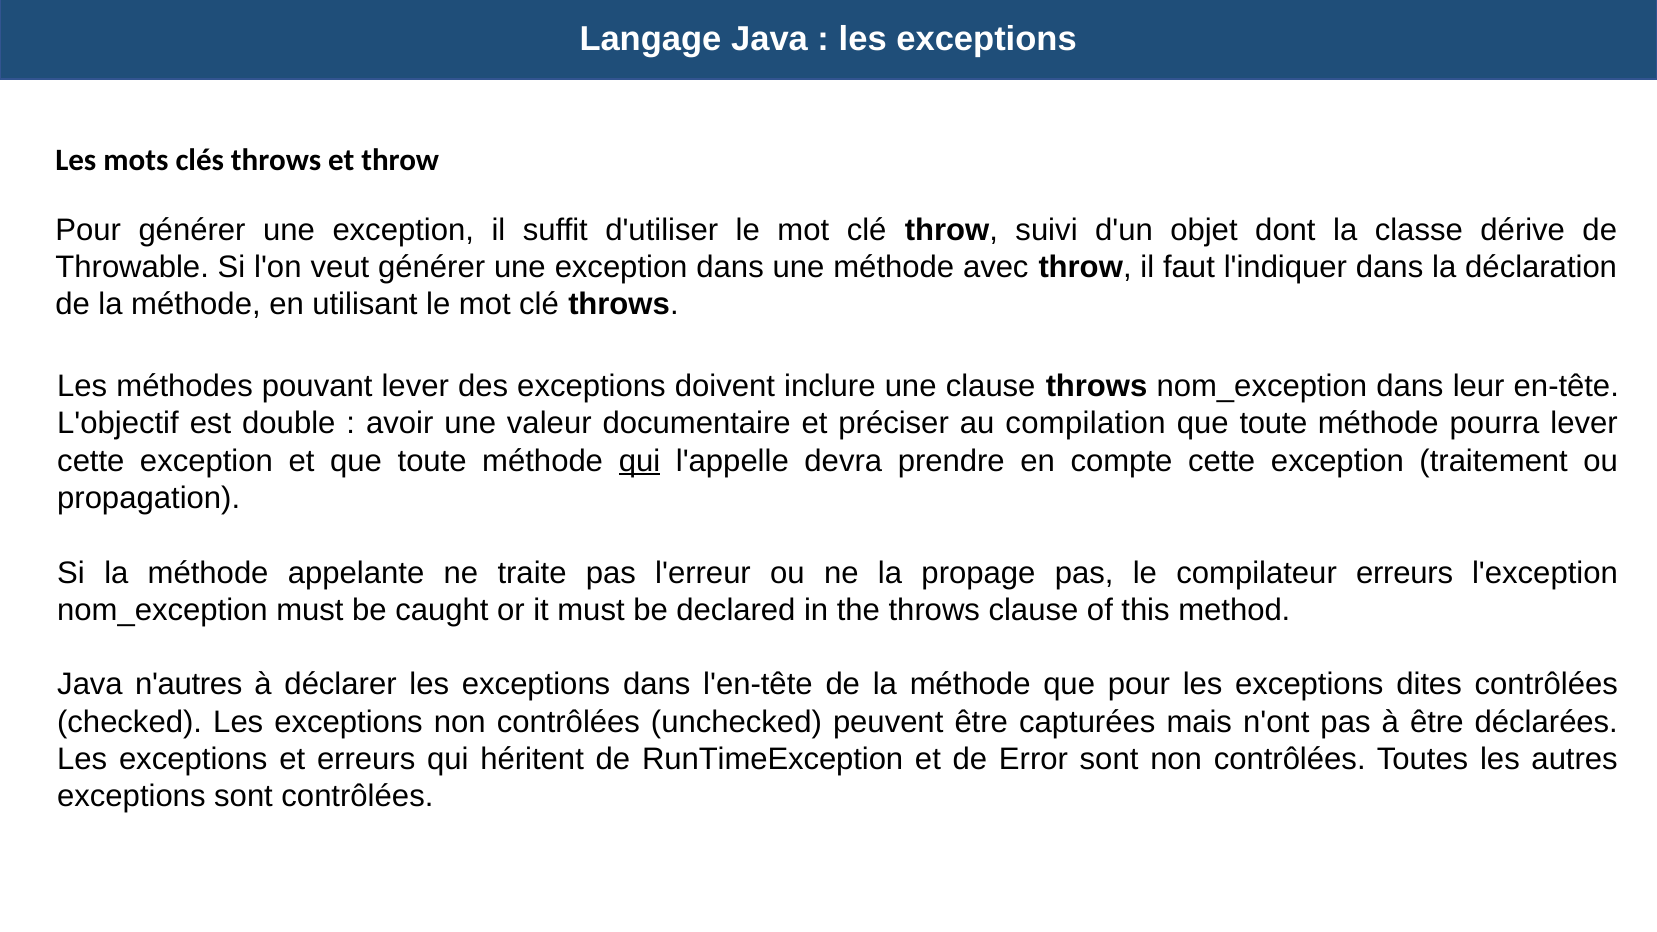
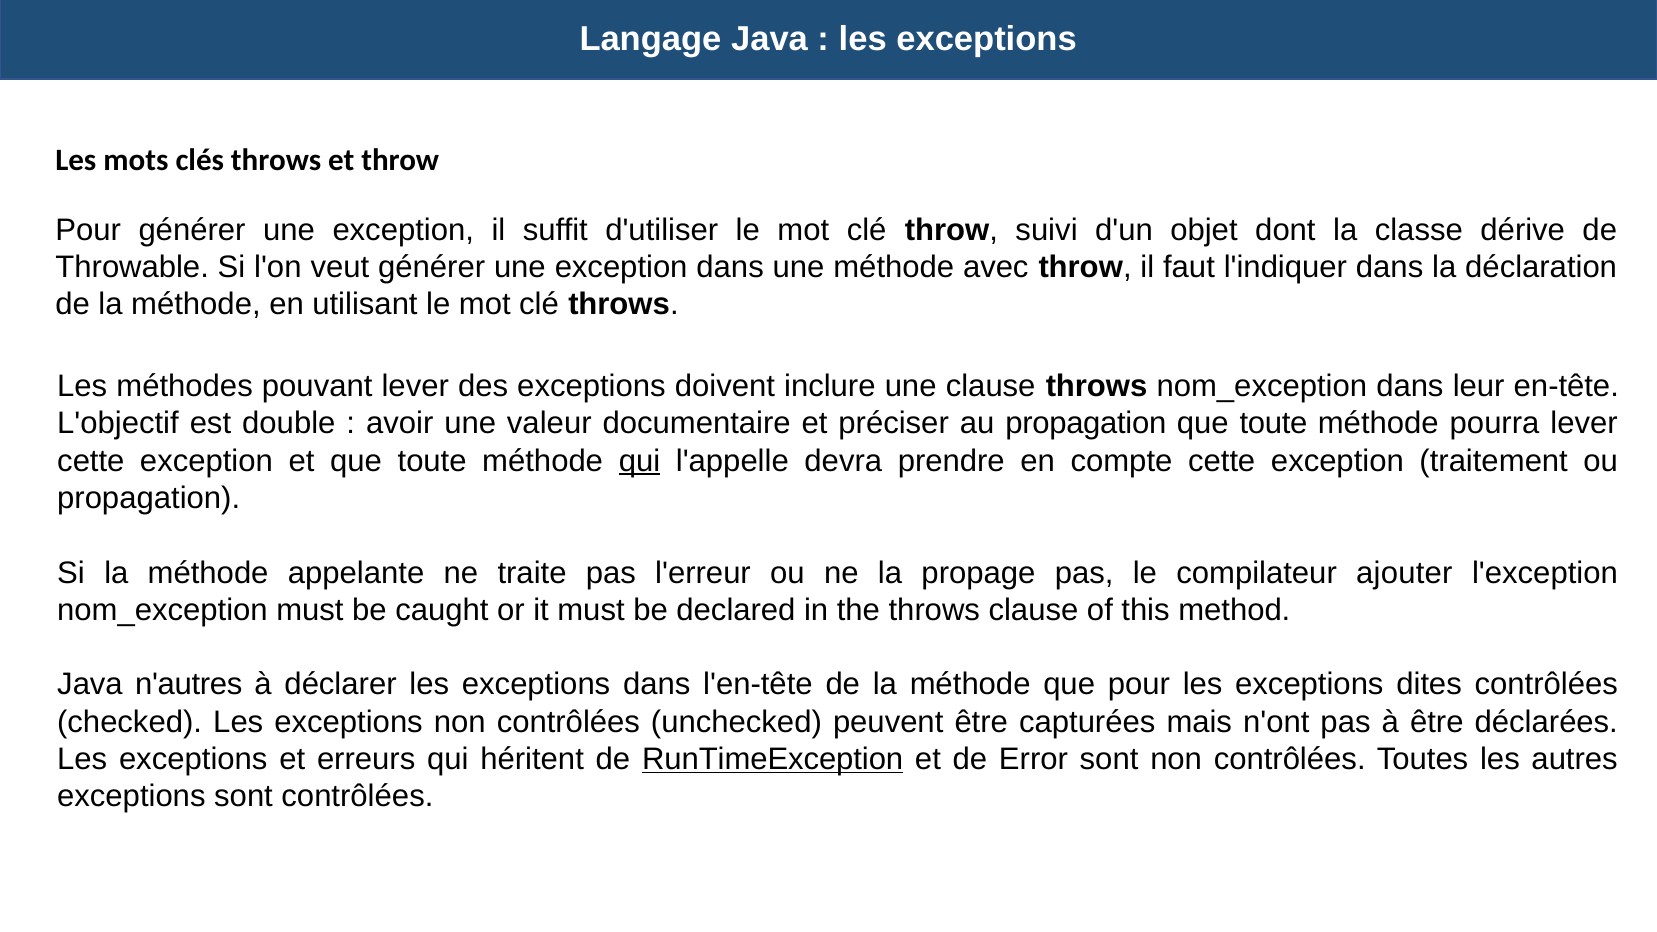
au compilation: compilation -> propagation (1086, 424)
compilateur erreurs: erreurs -> ajouter (1404, 573)
RunTimeException underline: none -> present (773, 759)
